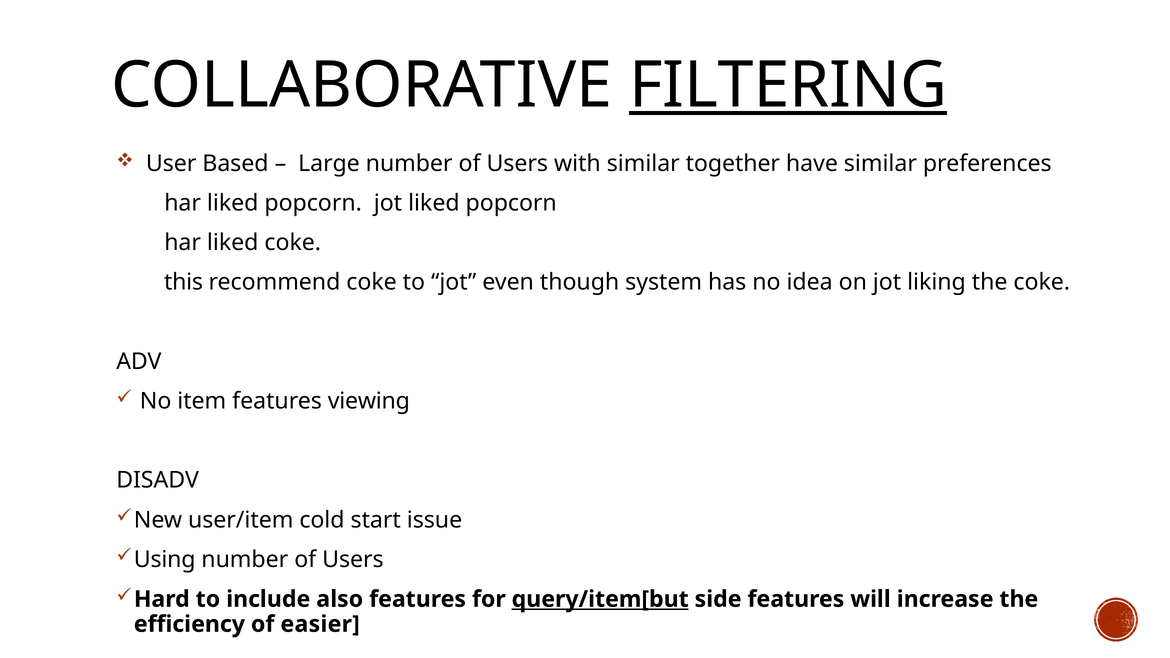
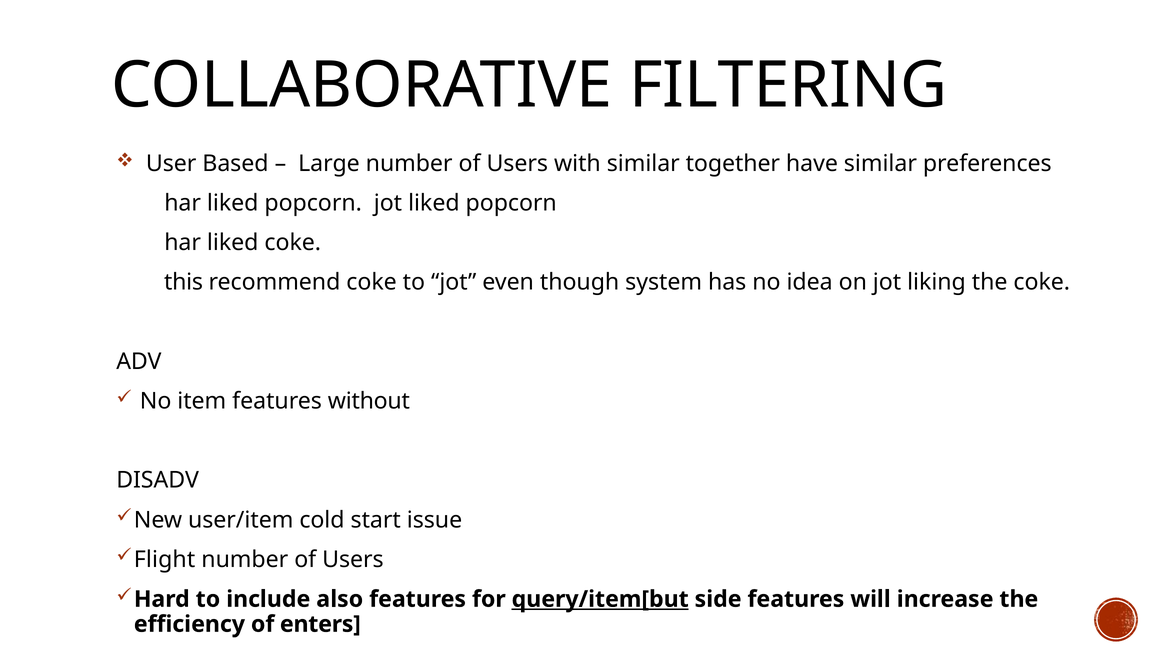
FILTERING underline: present -> none (788, 85)
viewing: viewing -> without (369, 401)
Using: Using -> Flight (165, 560)
easier: easier -> enters (320, 624)
